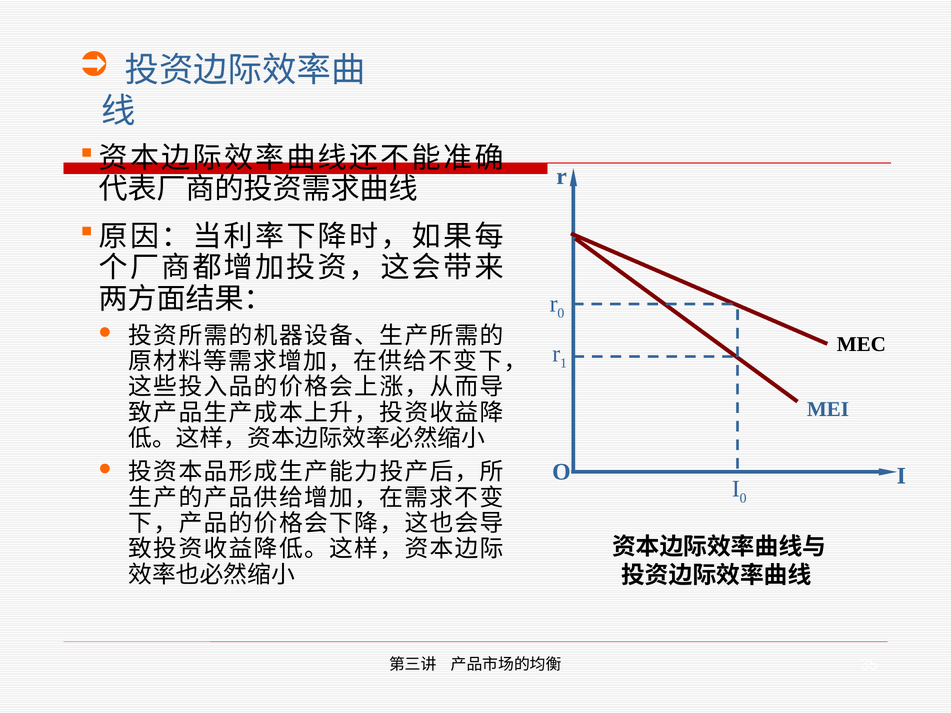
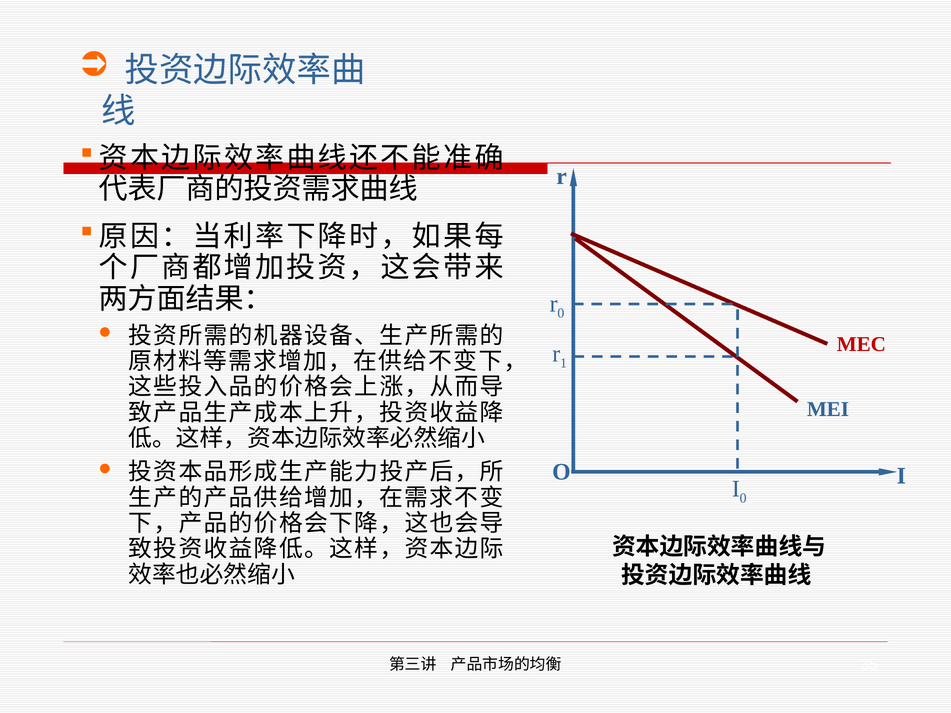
MEC colour: black -> red (861, 344)
